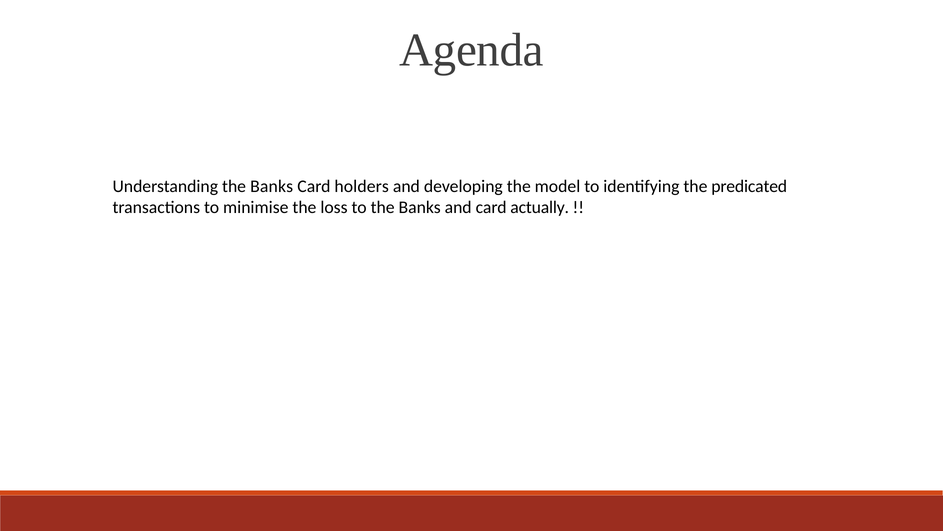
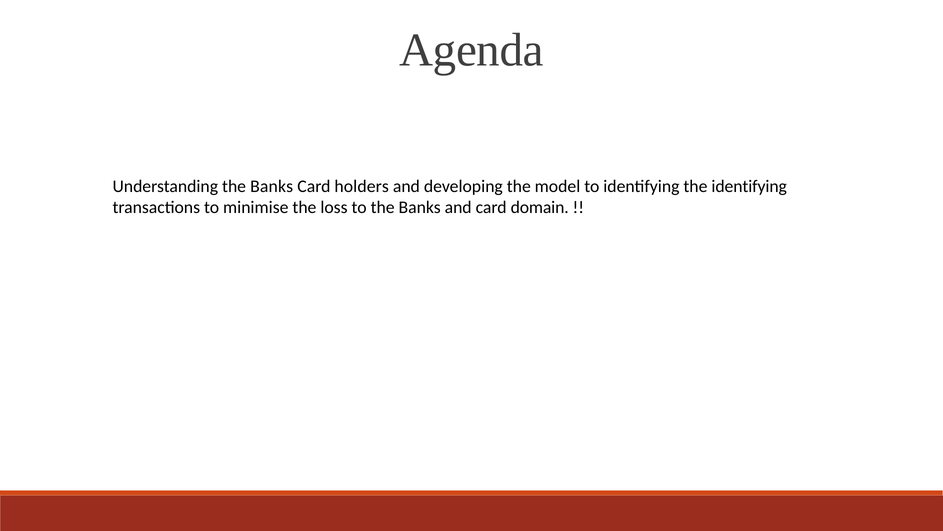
the predicated: predicated -> identifying (749, 186)
actually: actually -> domain (540, 207)
